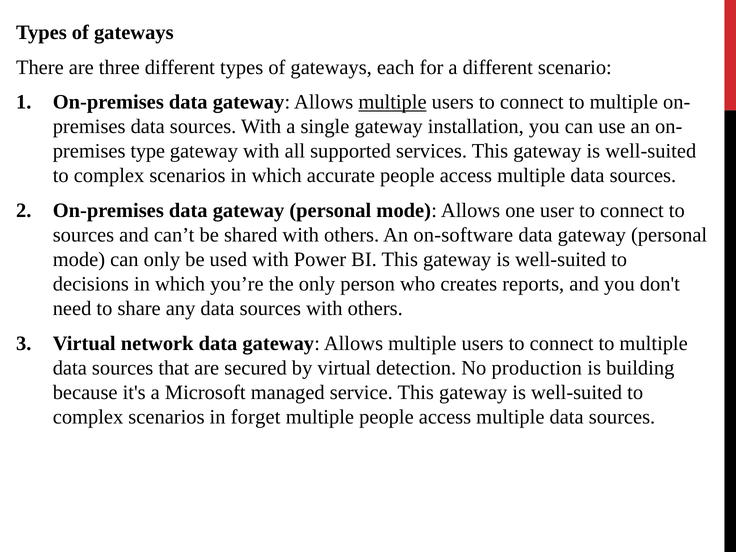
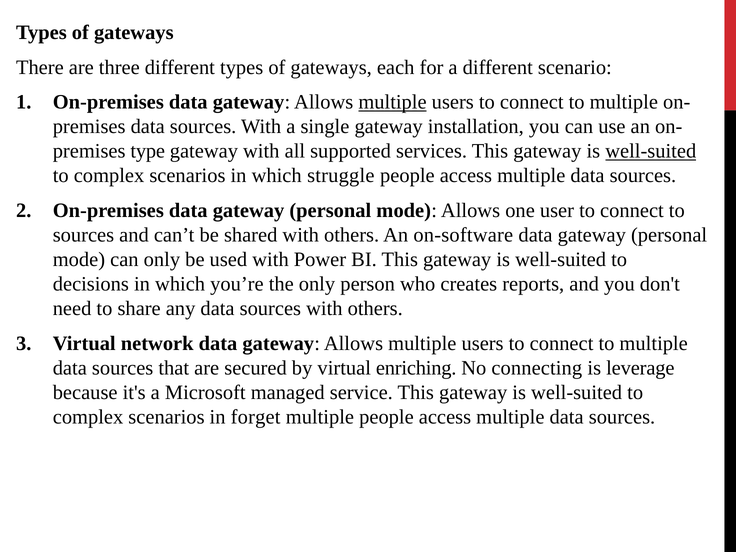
well-suited underline: none -> present (651, 151)
accurate: accurate -> struggle (341, 176)
detection: detection -> enriching (416, 368)
production: production -> connecting (537, 368)
building: building -> leverage (640, 368)
